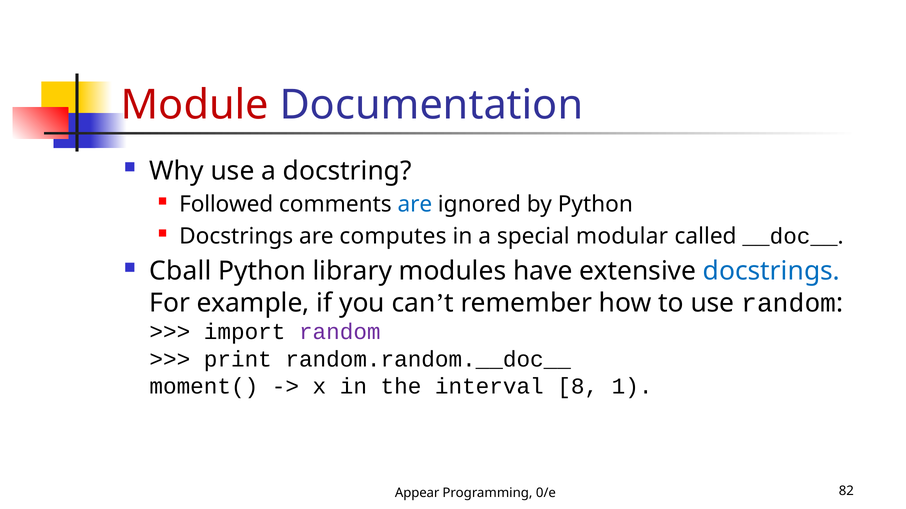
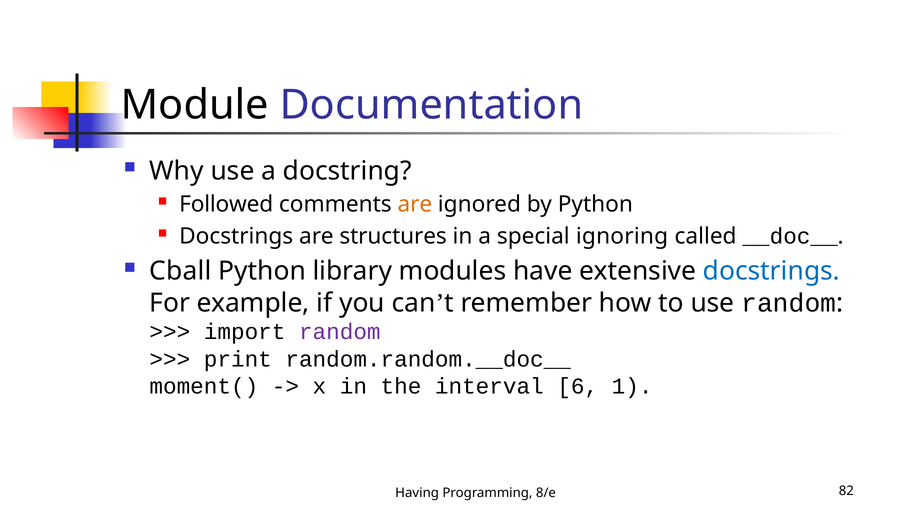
Module colour: red -> black (195, 105)
are colour: blue -> orange (415, 205)
computes: computes -> structures (393, 236)
modular: modular -> ignoring (622, 236)
8: 8 -> 6 (578, 387)
Appear: Appear -> Having (417, 494)
0/e: 0/e -> 8/e (546, 494)
